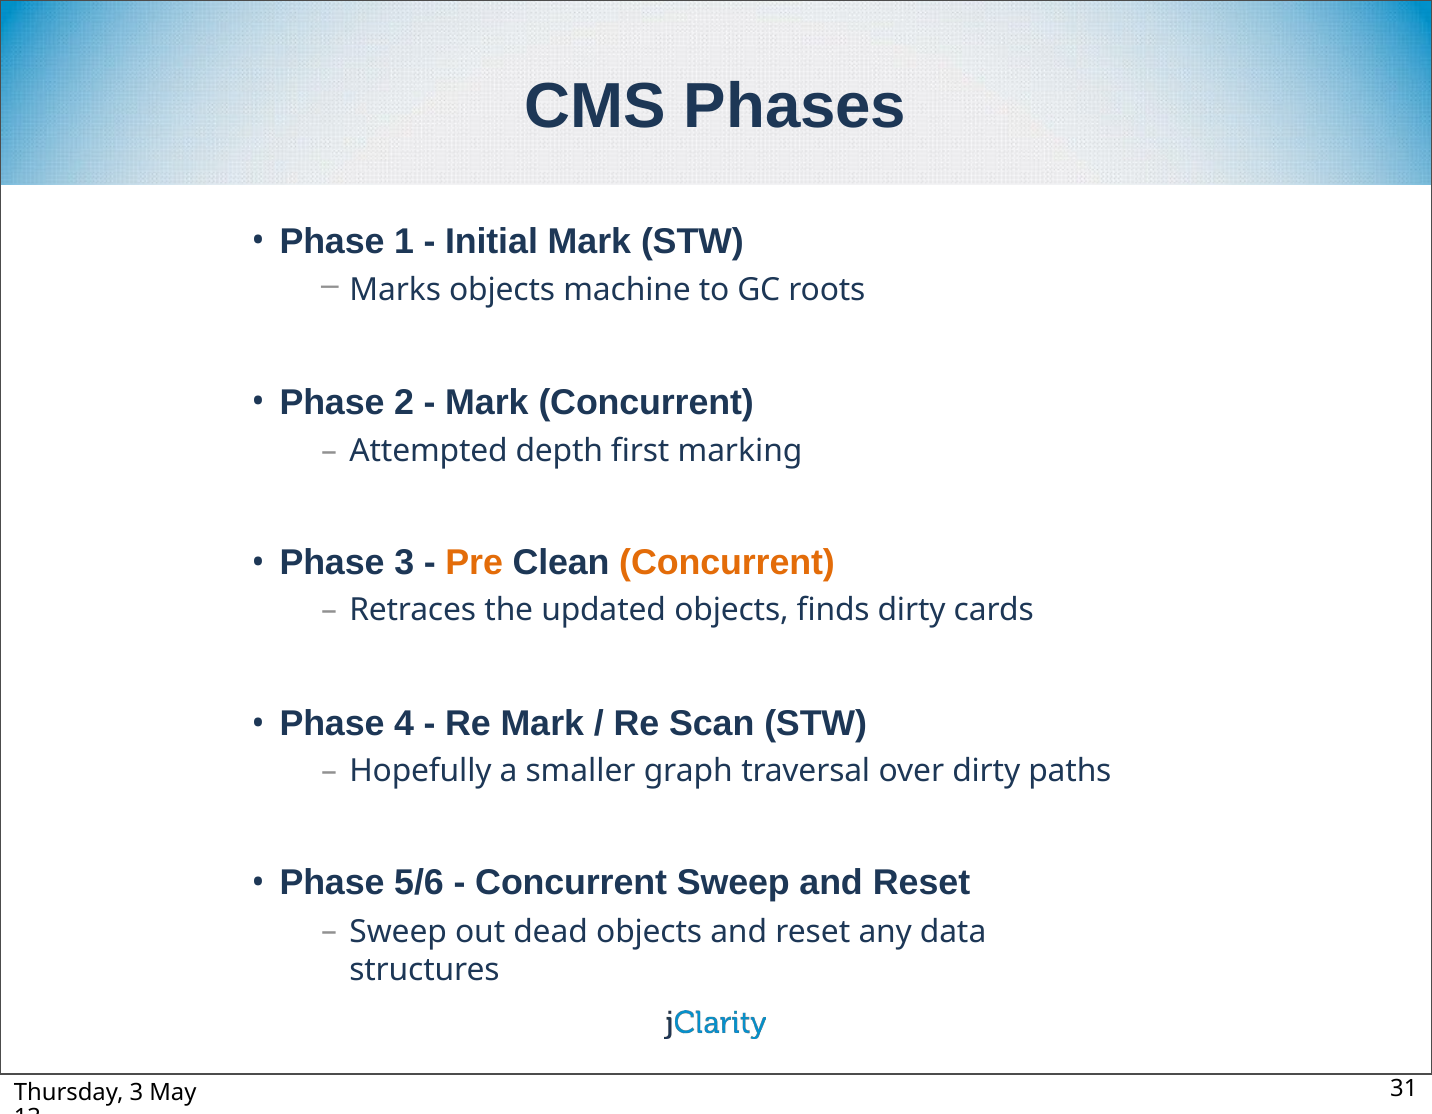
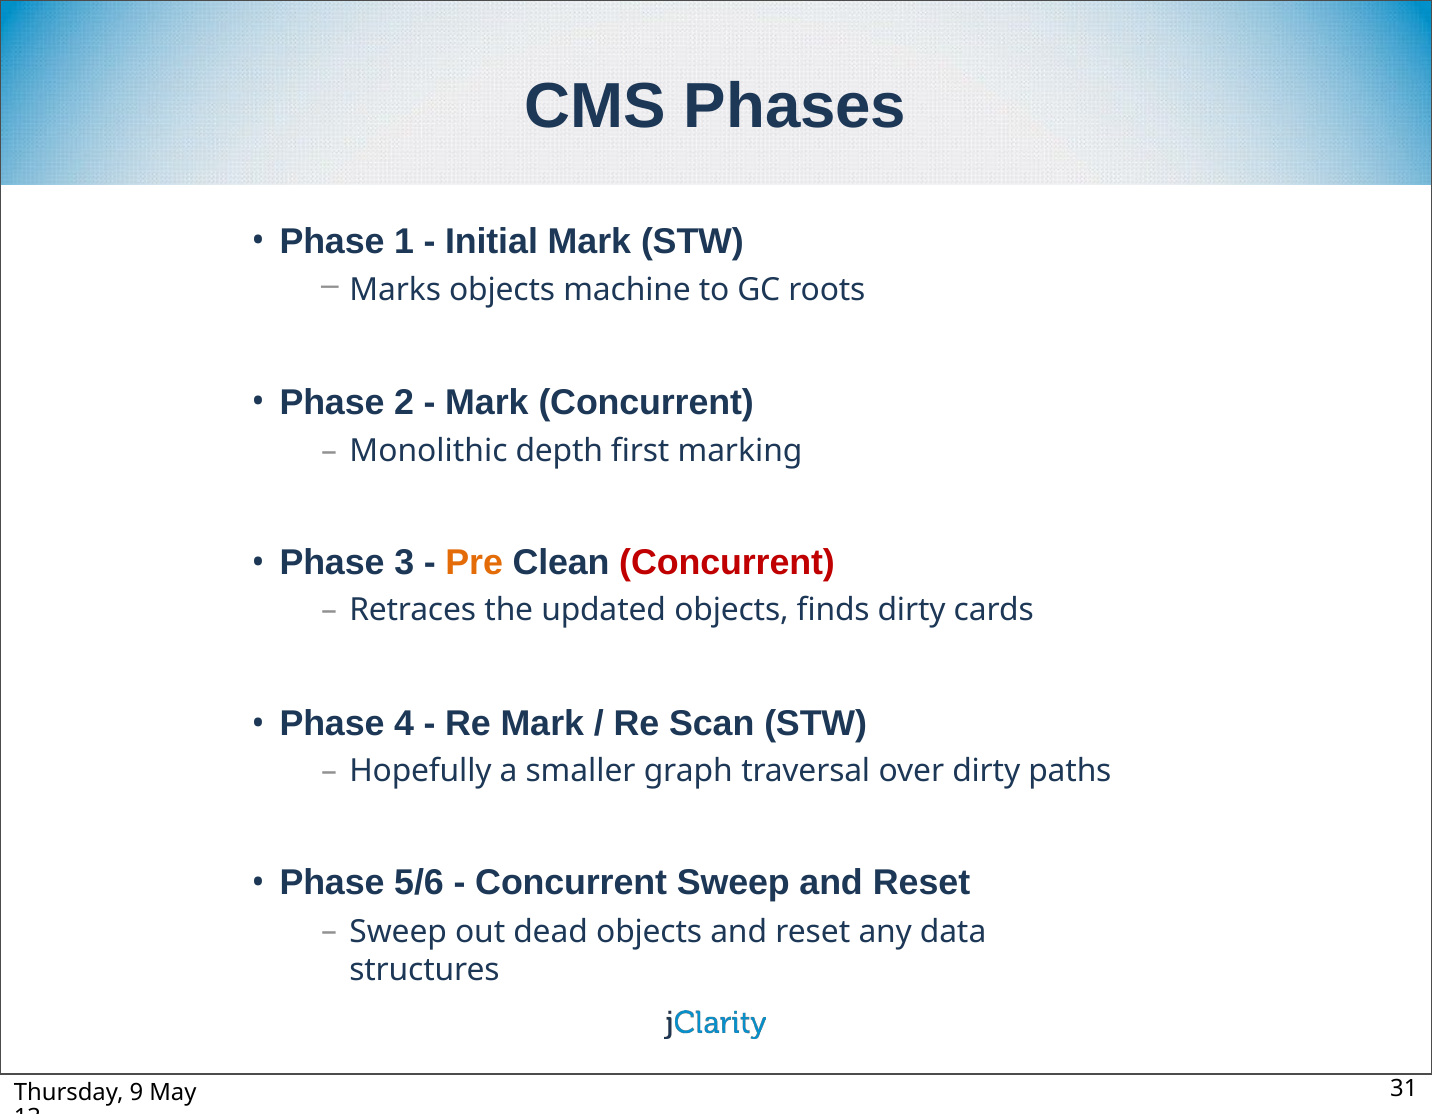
Attempted: Attempted -> Monolithic (428, 451)
Concurrent colour: orange -> red (727, 563)
Thursday 3: 3 -> 9 (136, 1092)
